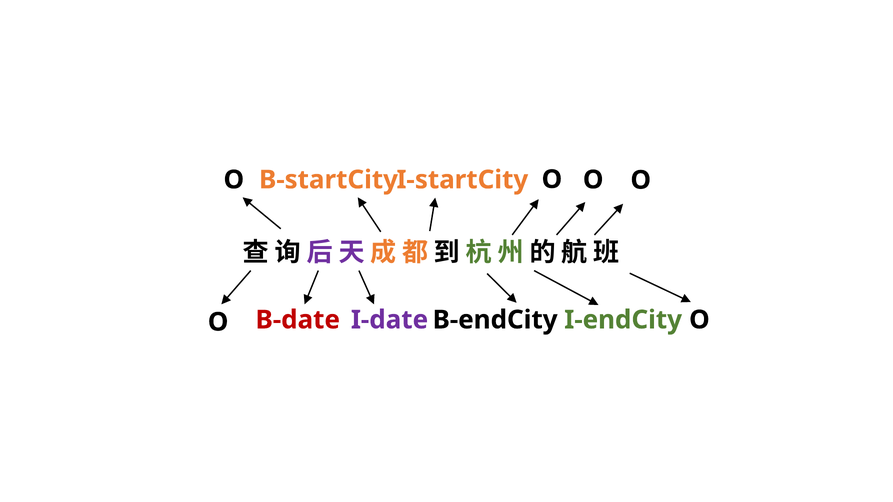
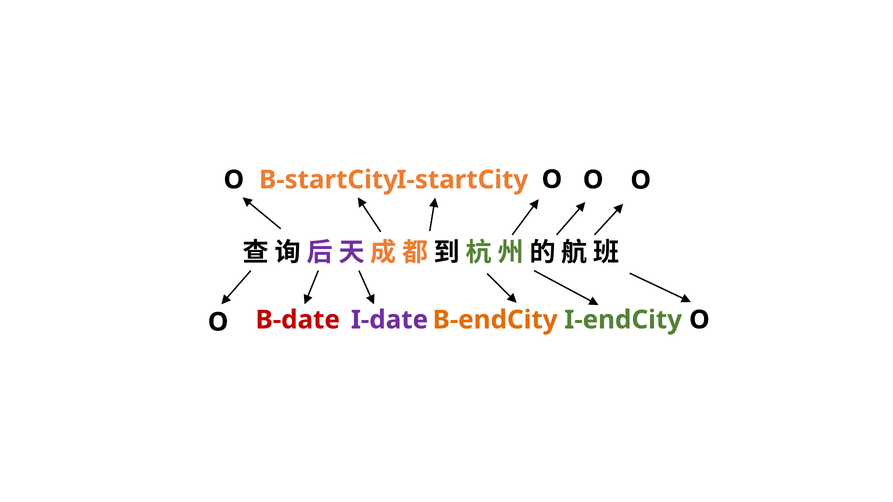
B-endCity colour: black -> orange (495, 320)
